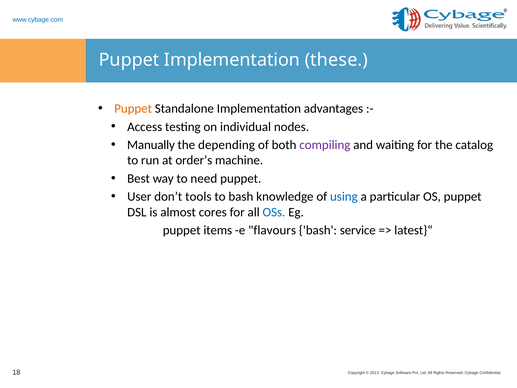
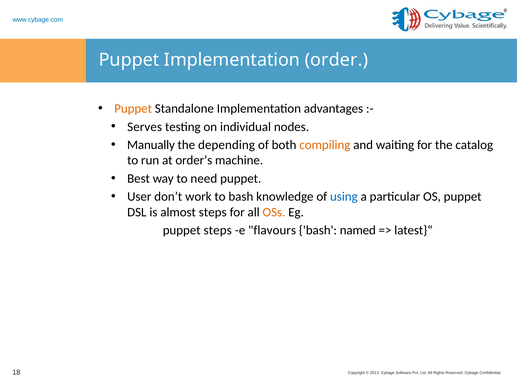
these: these -> order (336, 60)
Access: Access -> Serves (145, 127)
compiling colour: purple -> orange (325, 145)
tools: tools -> work (198, 196)
almost cores: cores -> steps (213, 212)
OSs colour: blue -> orange (274, 212)
puppet items: items -> steps (218, 230)
service: service -> named (358, 230)
